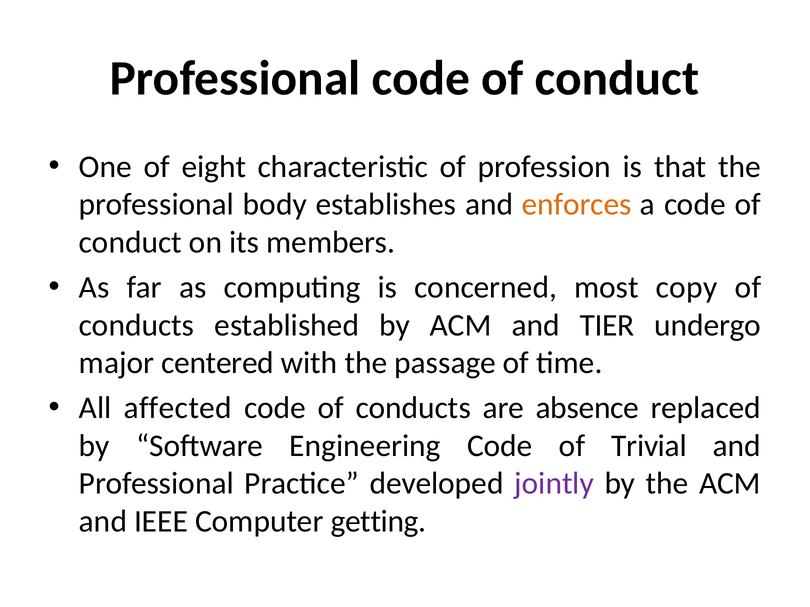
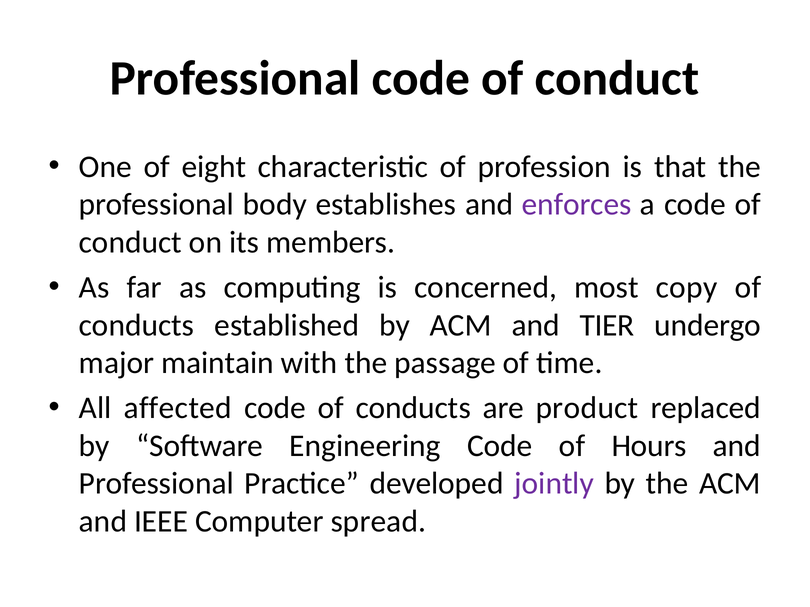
enforces colour: orange -> purple (577, 205)
centered: centered -> maintain (218, 363)
absence: absence -> product (587, 408)
Trivial: Trivial -> Hours (649, 446)
getting: getting -> spread (378, 522)
